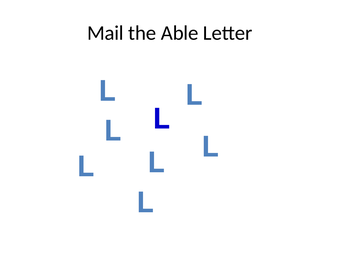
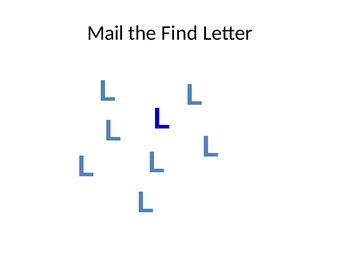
Able: Able -> Find (179, 33)
